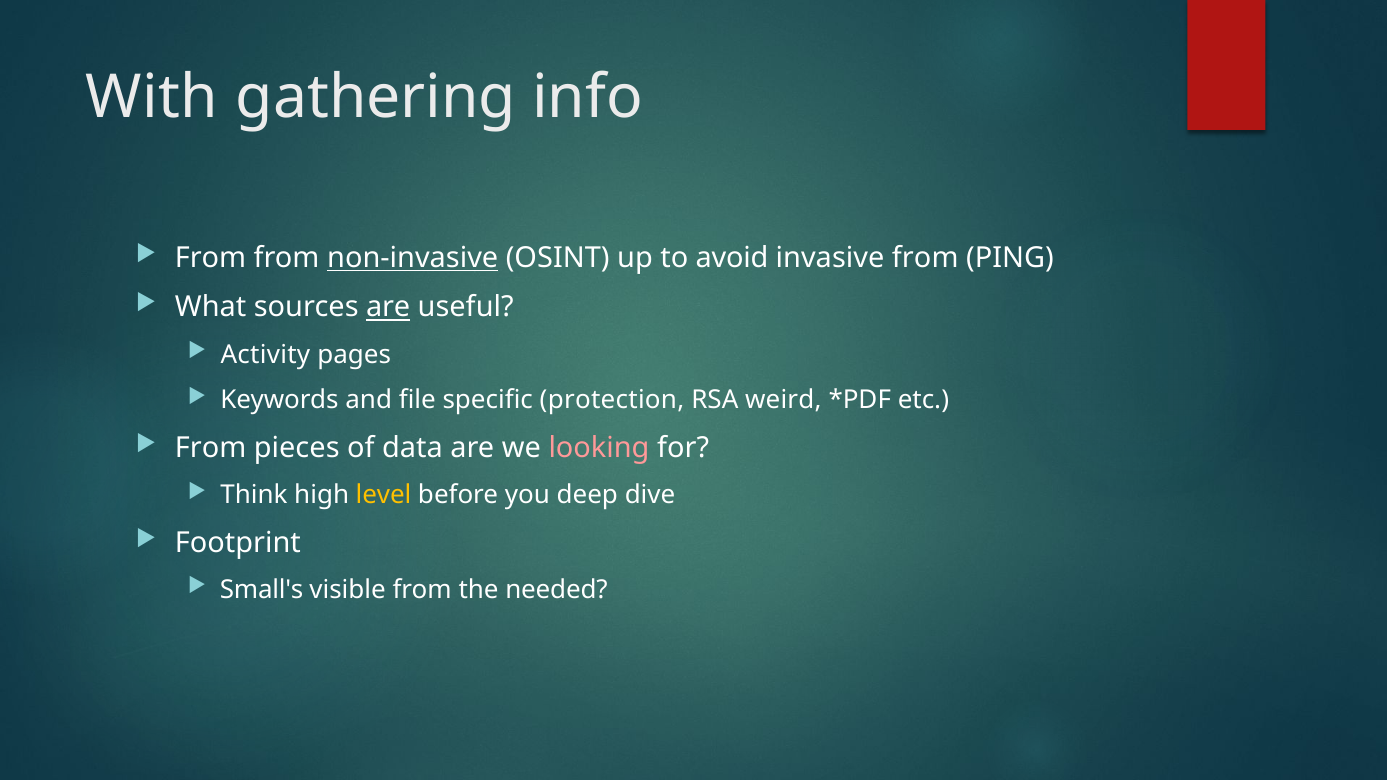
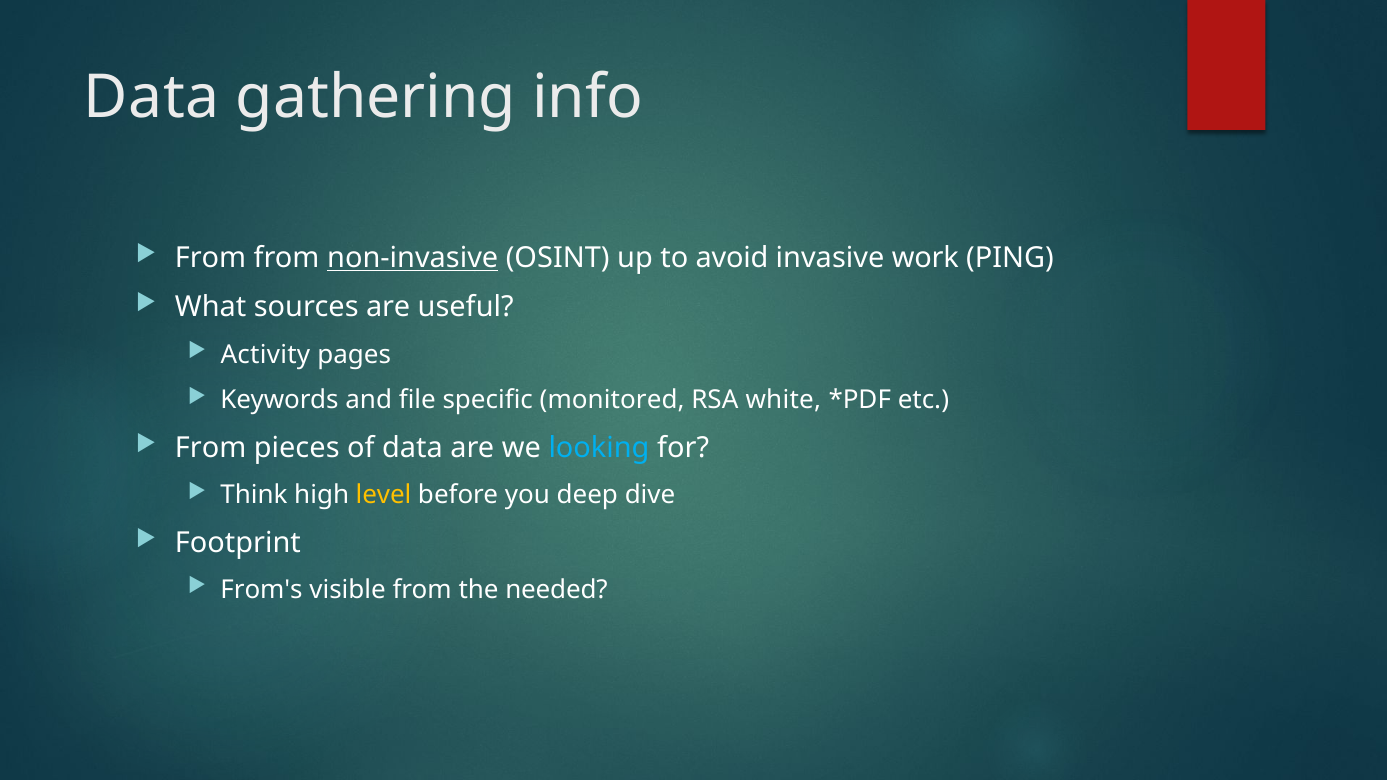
With: With -> Data (152, 97)
invasive from: from -> work (925, 258)
are underline: present -> none (388, 307)
protection: protection -> monitored (612, 400)
weird: weird -> white (783, 400)
looking colour: pink -> light blue (599, 448)
Small's: Small's -> From's (262, 590)
